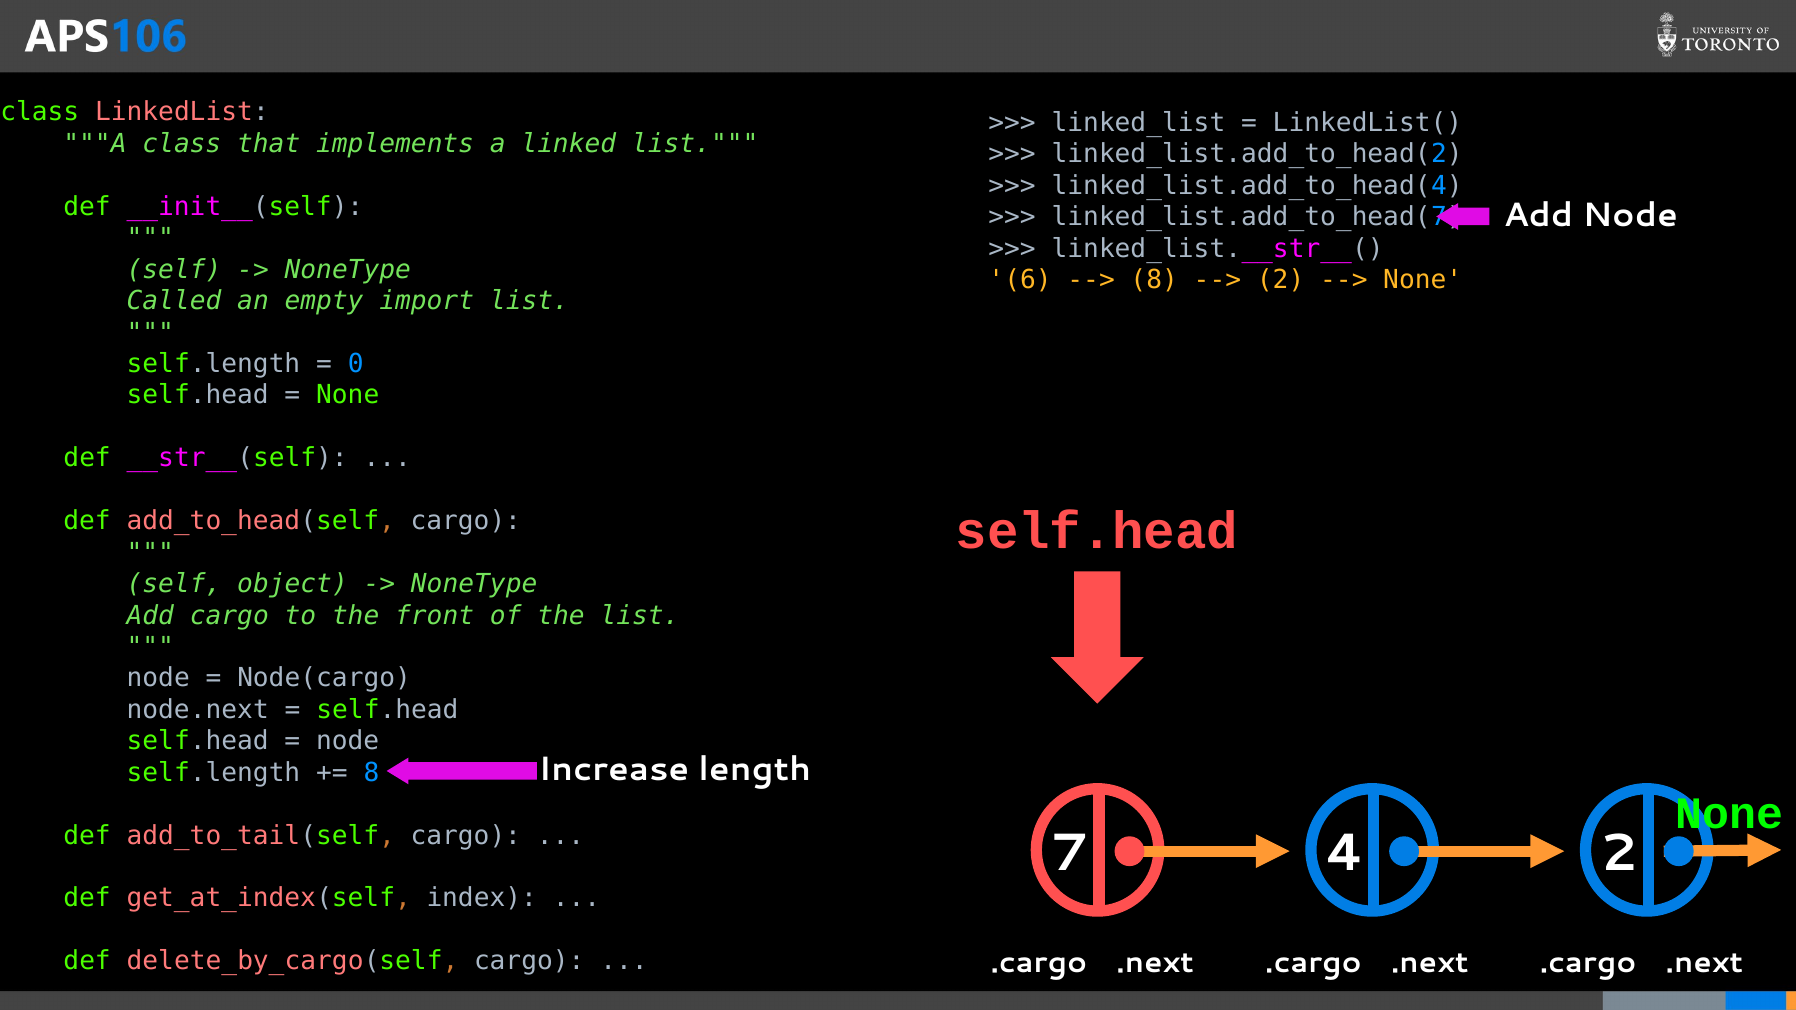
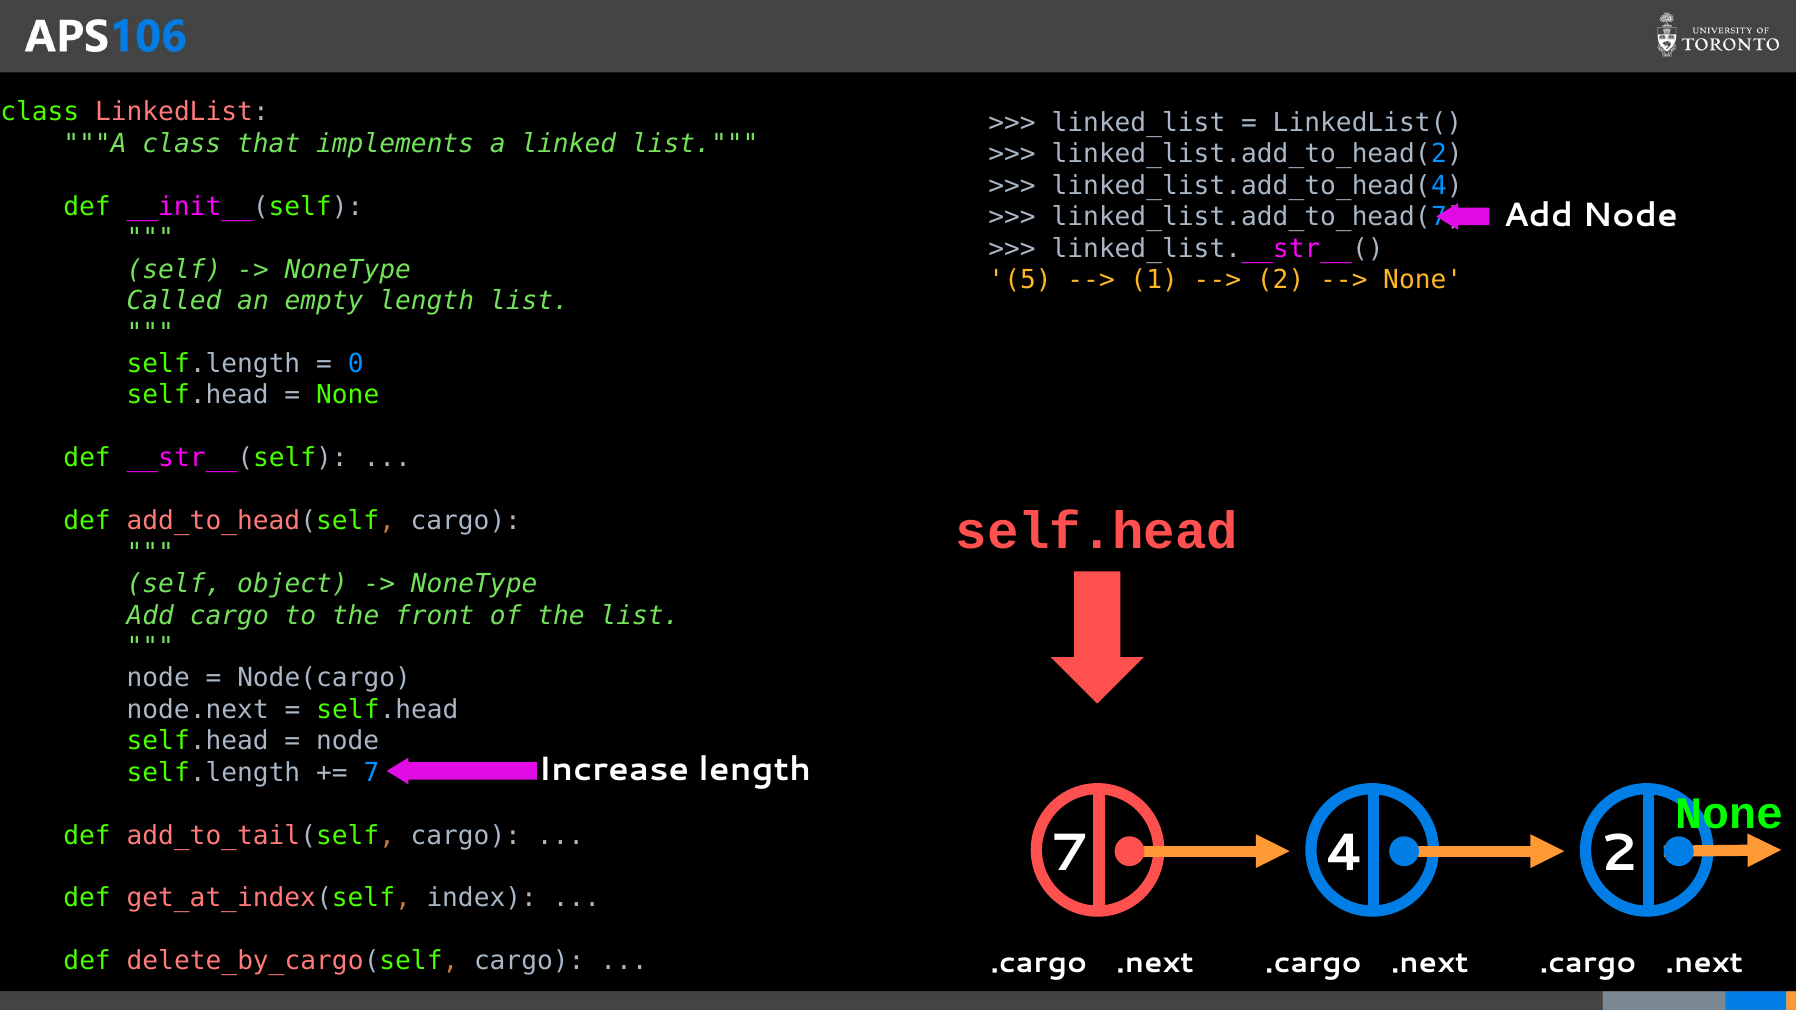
6: 6 -> 5 (1020, 280)
8: 8 -> 1 (1154, 280)
empty import: import -> length (427, 301)
8: 8 -> 7 (372, 773)
